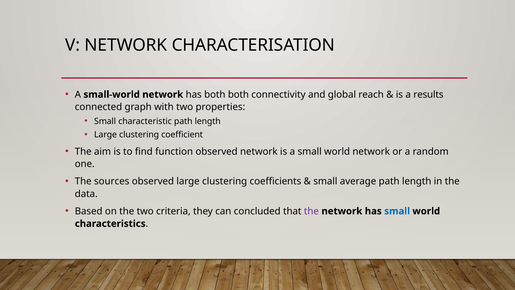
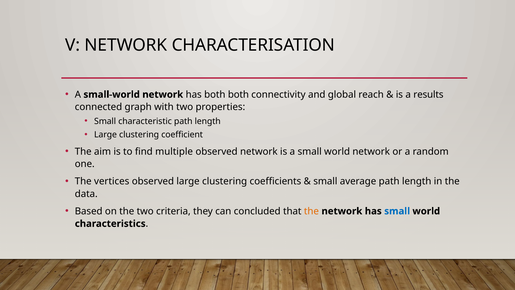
function: function -> multiple (174, 151)
sources: sources -> vertices (112, 181)
the colour: purple -> orange (311, 211)
